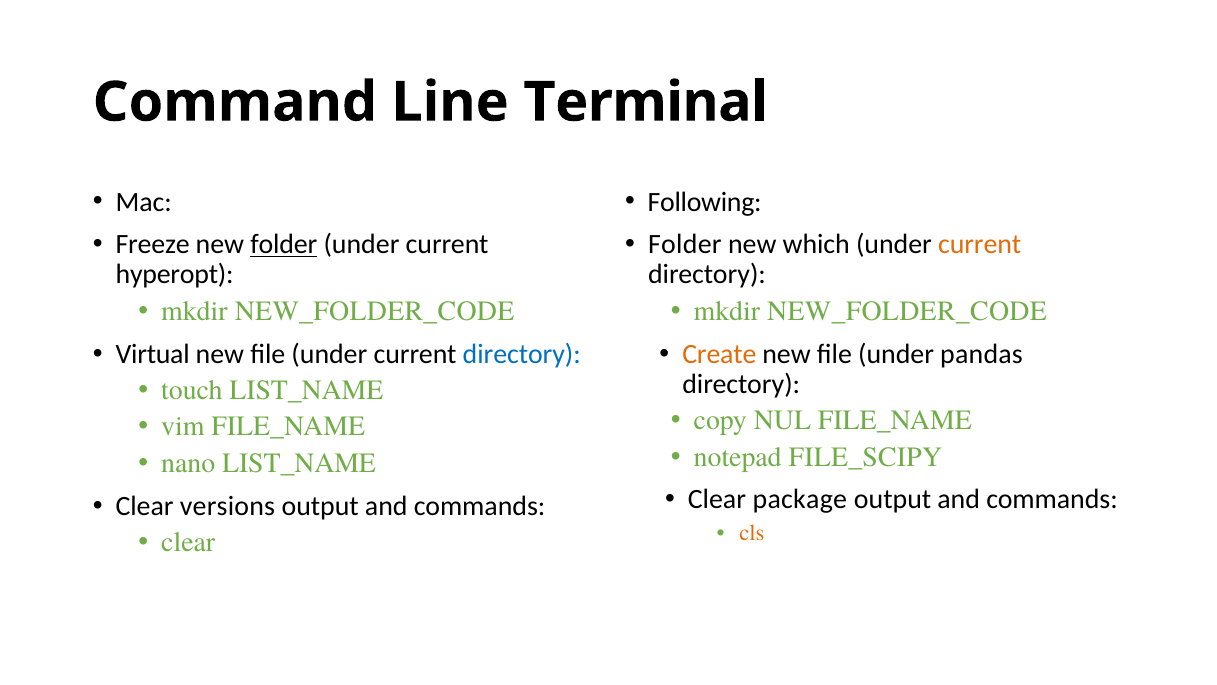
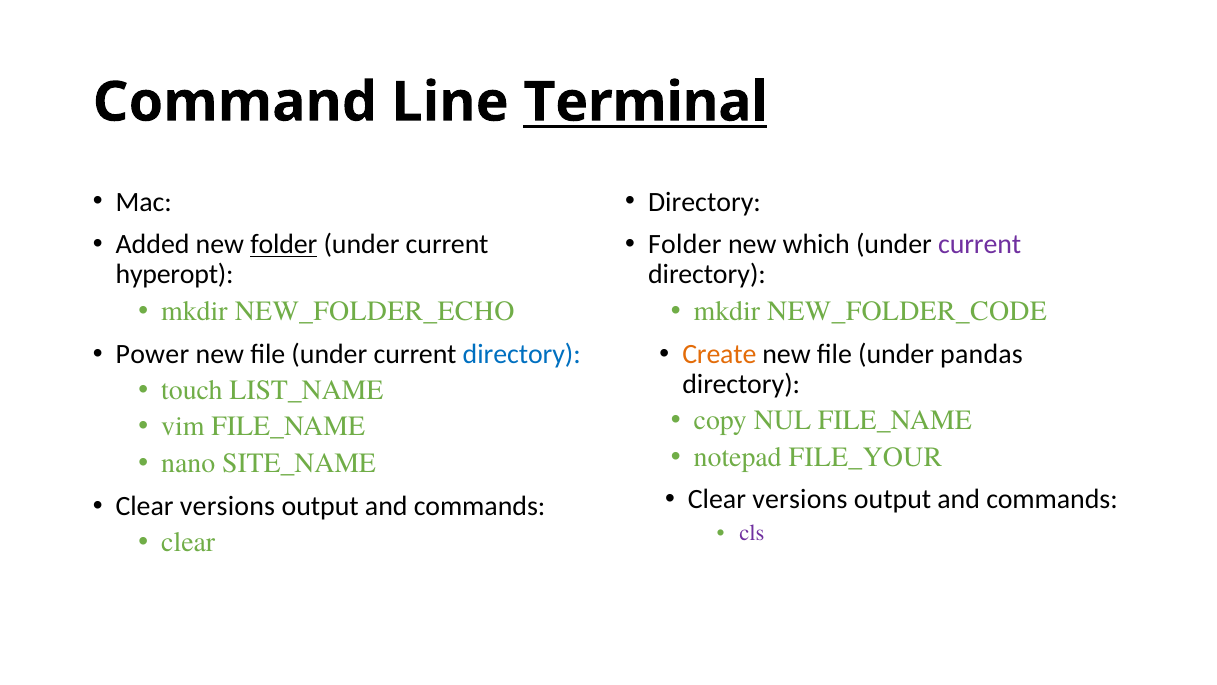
Terminal underline: none -> present (646, 102)
Following: Following -> Directory (704, 202)
Freeze: Freeze -> Added (153, 244)
current colour: orange -> purple (980, 244)
NEW_FOLDER_CODE: NEW_FOLDER_CODE -> NEW_FOLDER_ECHO (375, 311)
Virtual: Virtual -> Power (152, 354)
FILE_SCIPY: FILE_SCIPY -> FILE_YOUR (865, 457)
nano LIST_NAME: LIST_NAME -> SITE_NAME (299, 463)
package: package -> versions (800, 499)
cls colour: orange -> purple (752, 533)
